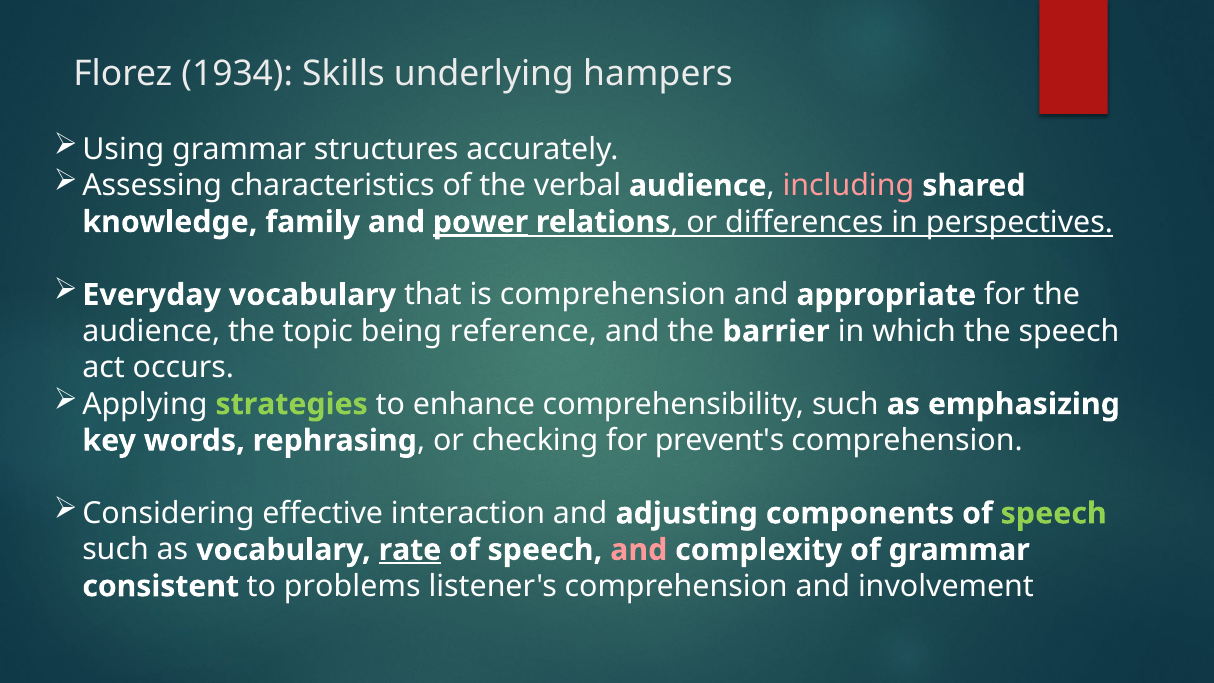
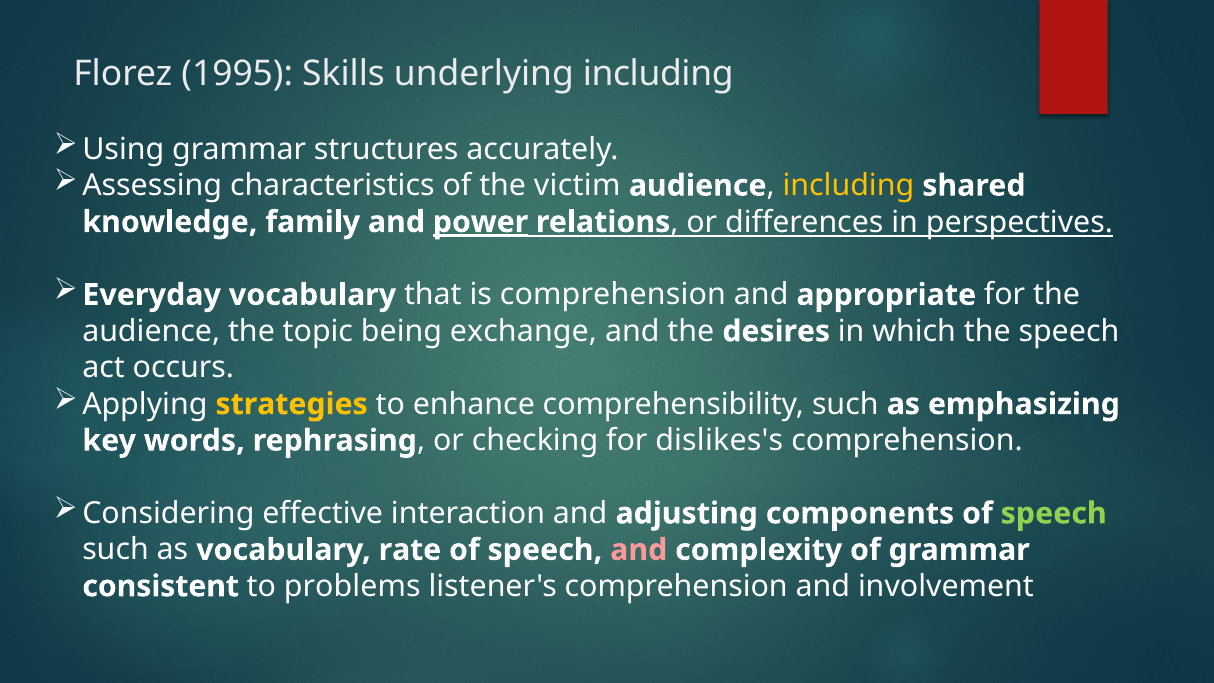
1934: 1934 -> 1995 (237, 73)
underlying hampers: hampers -> including (658, 73)
verbal: verbal -> victim (577, 186)
including colour: pink -> yellow (848, 186)
reference: reference -> exchange (523, 331)
barrier: barrier -> desires (776, 331)
strategies colour: light green -> yellow (292, 404)
prevent's: prevent's -> dislikes's (719, 441)
rate underline: present -> none (410, 550)
